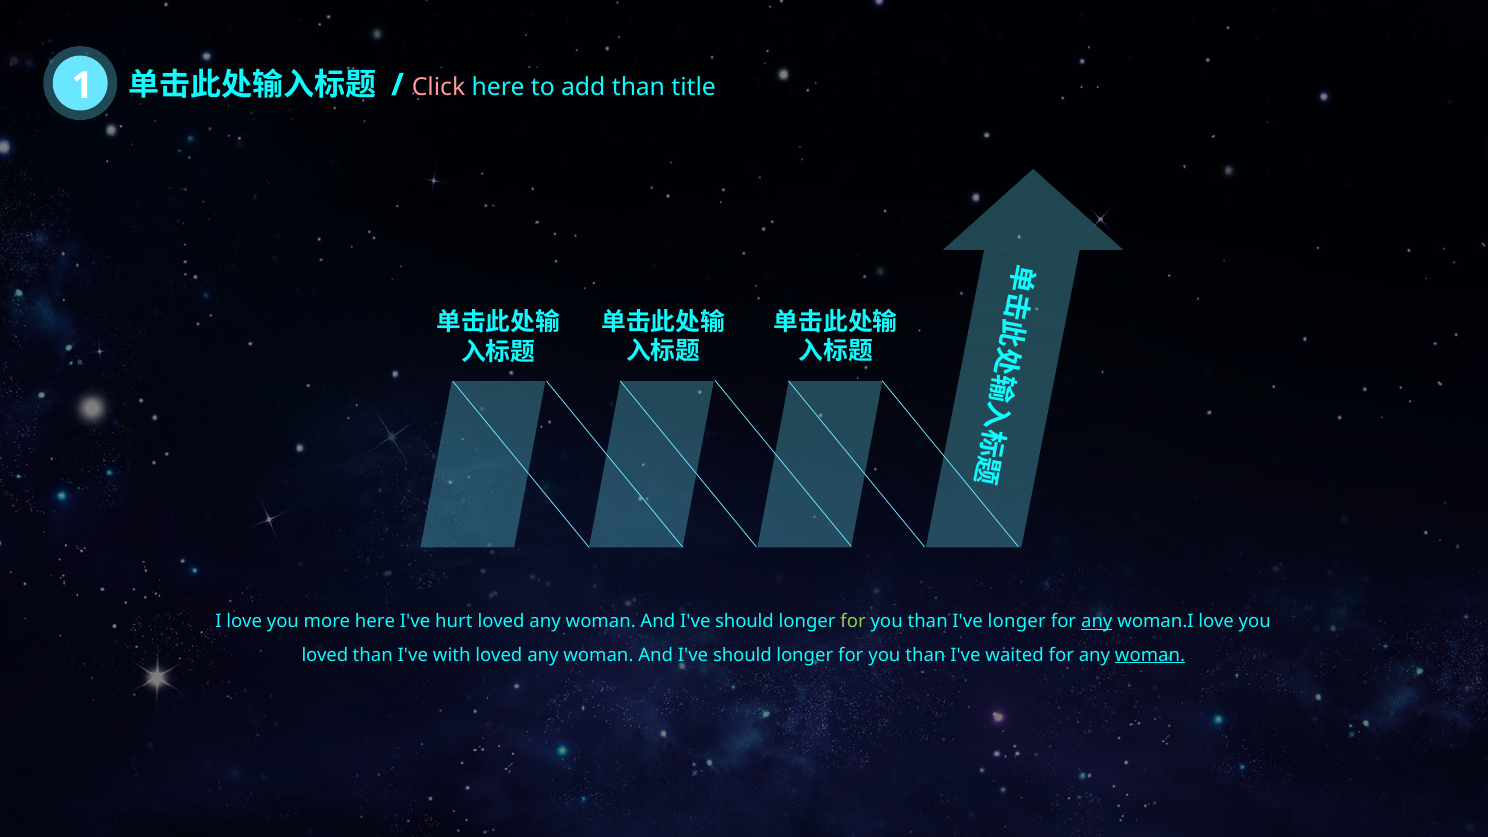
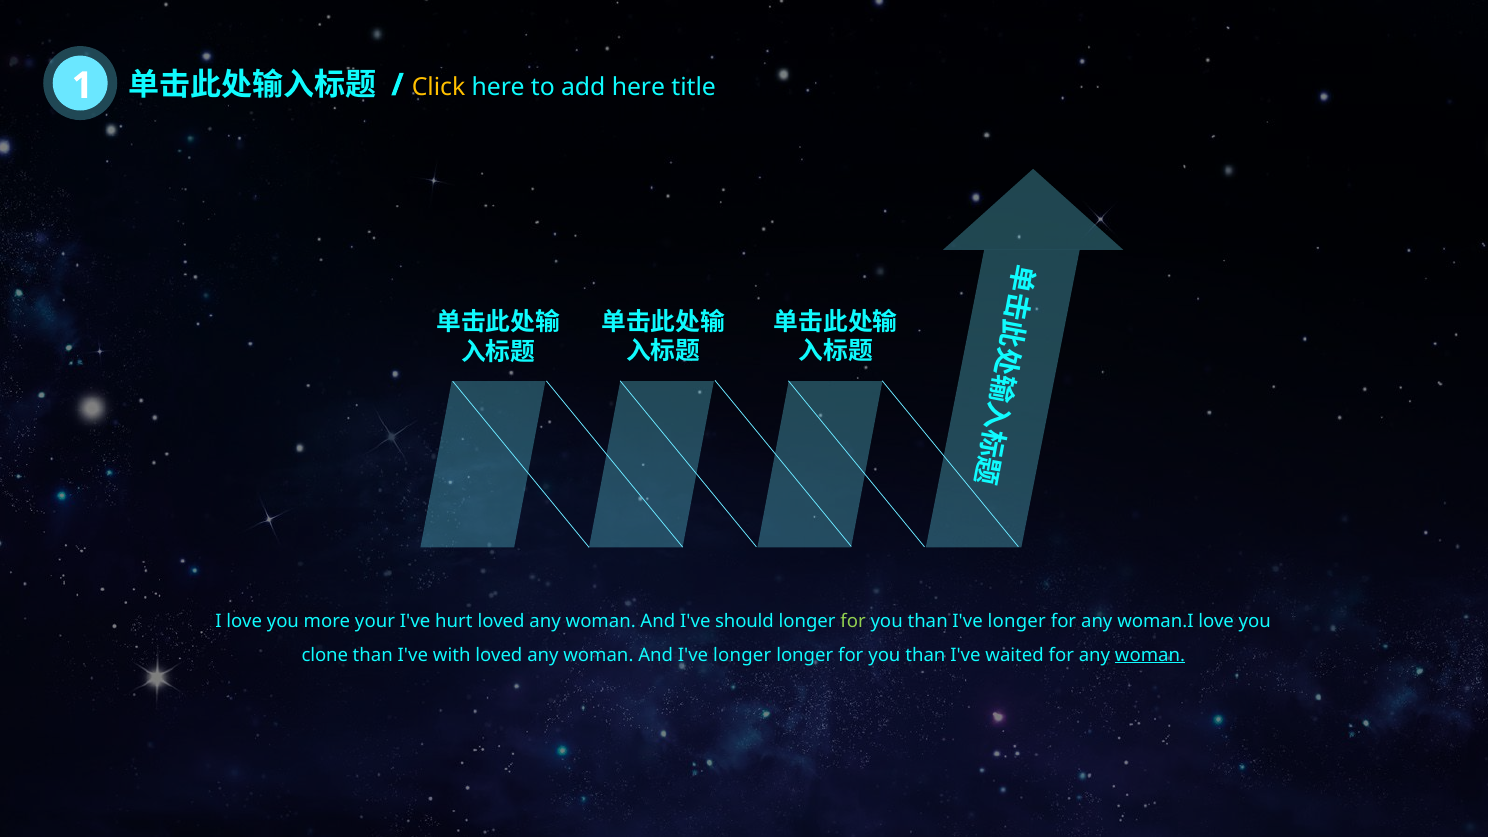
Click colour: pink -> yellow (439, 87)
add than: than -> here (638, 87)
more here: here -> your (375, 621)
any underline: present -> none (1097, 621)
loved: loved -> clone (325, 655)
should: should -> longer (742, 655)
